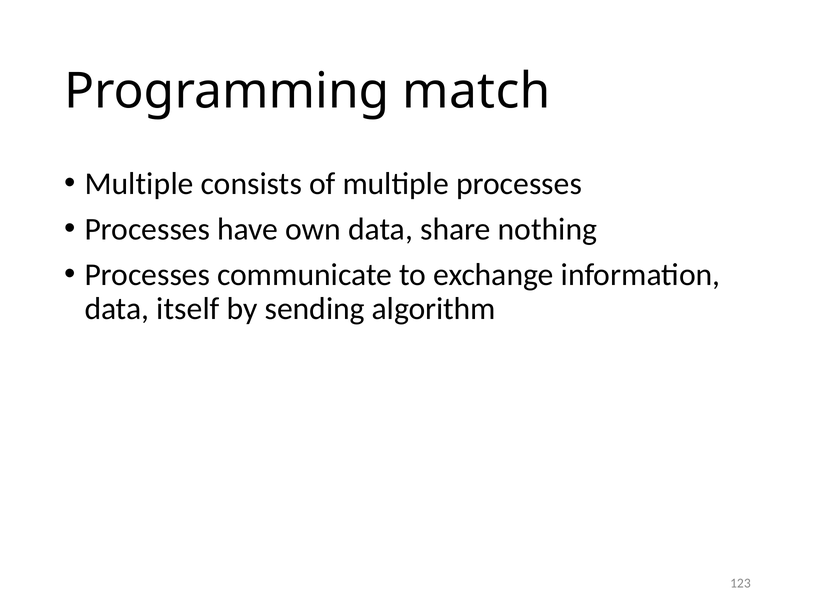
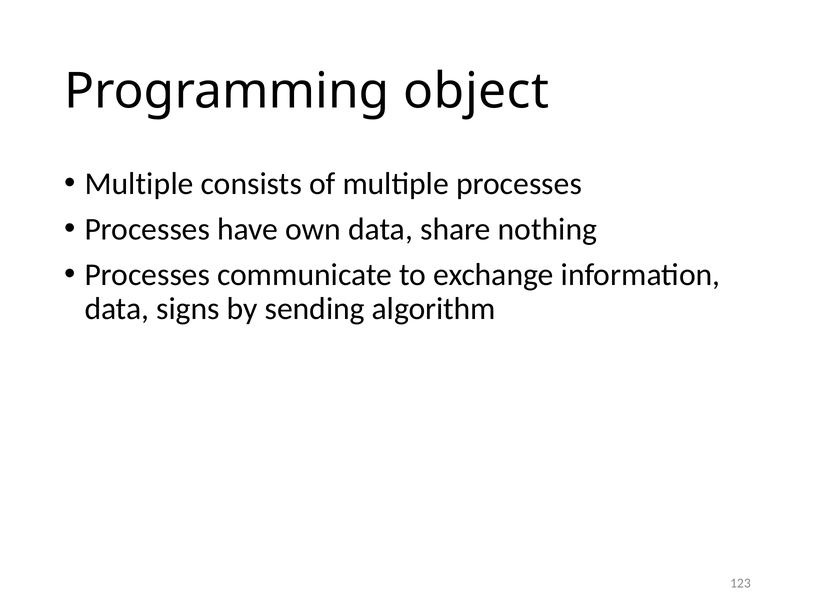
match: match -> object (476, 91)
itself: itself -> signs (188, 309)
